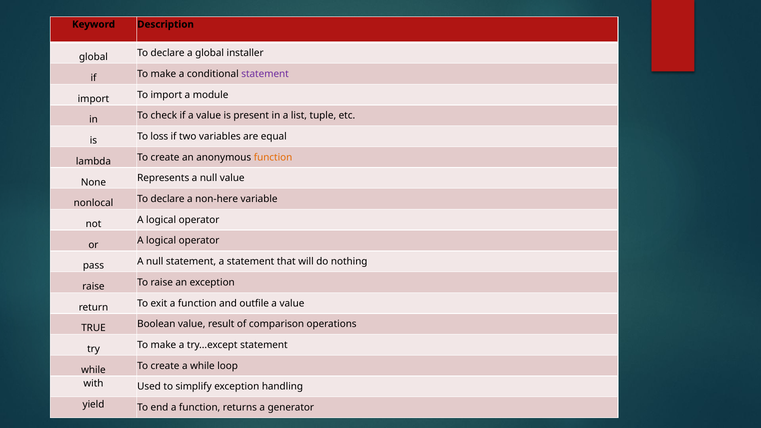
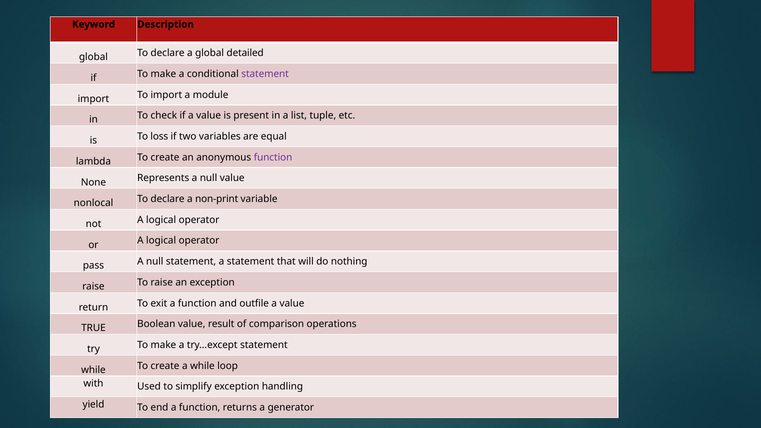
installer: installer -> detailed (245, 53)
function colour: orange -> purple (273, 157)
non-here: non-here -> non-print (217, 199)
